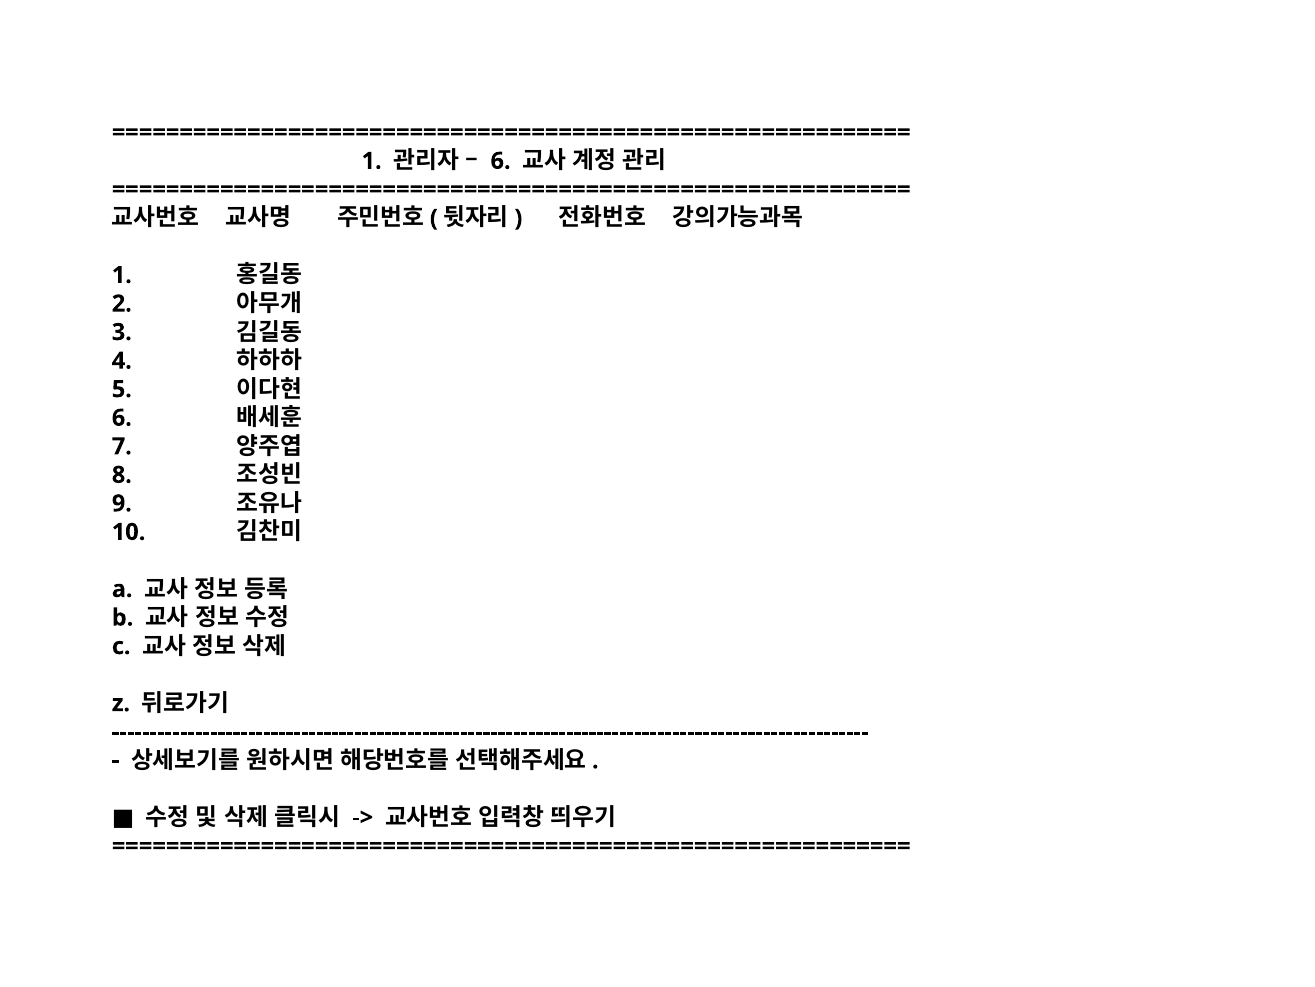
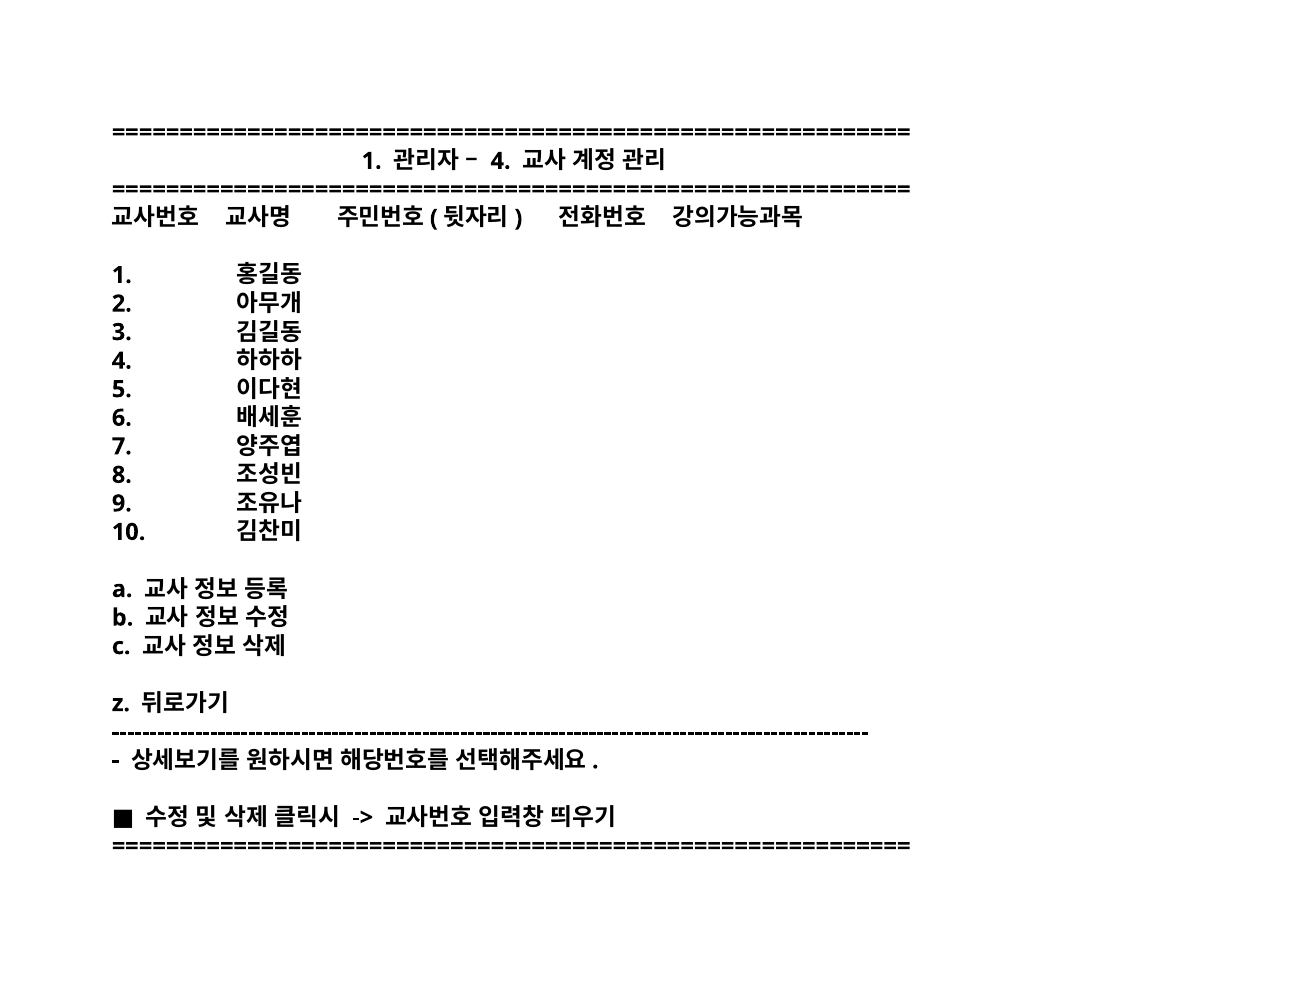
6: 6 -> 4 (501, 161)
